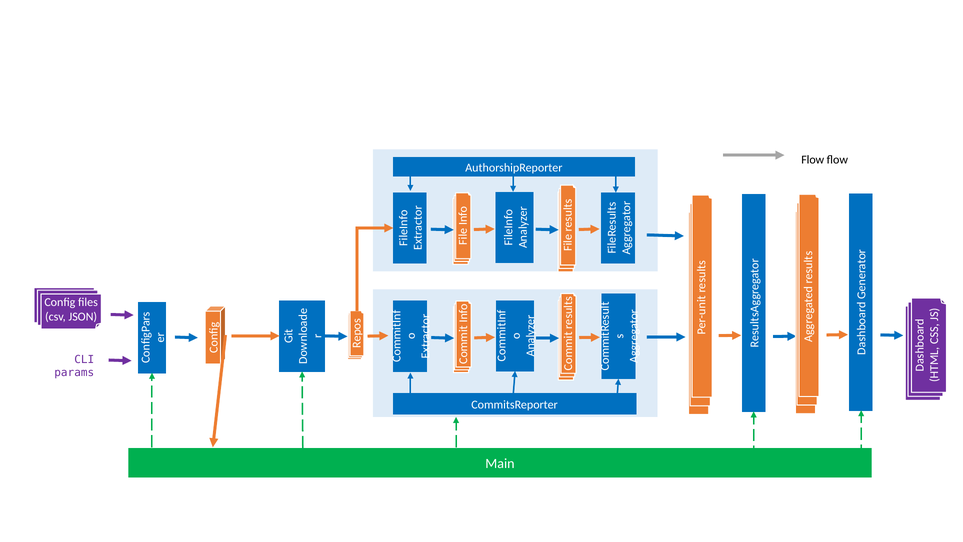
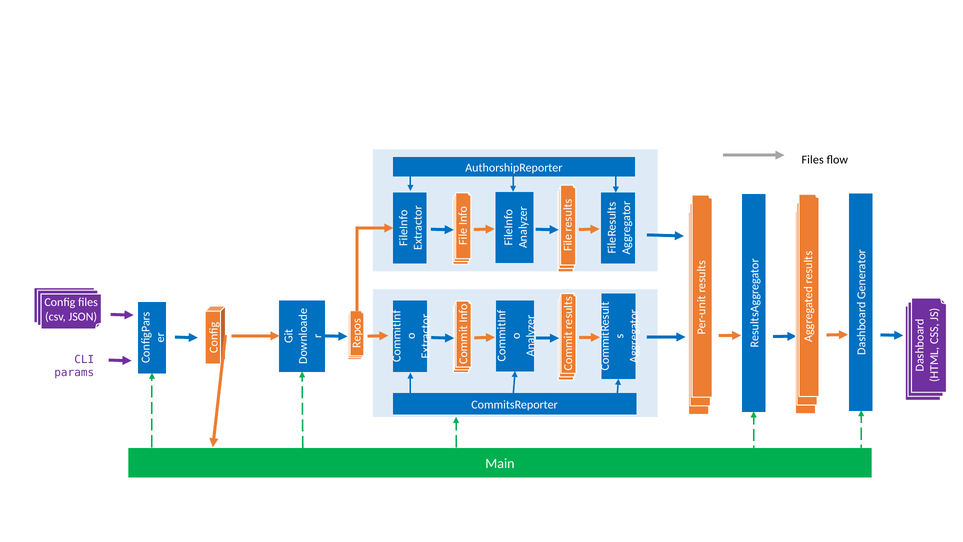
Flow: Flow -> Files (813, 160)
